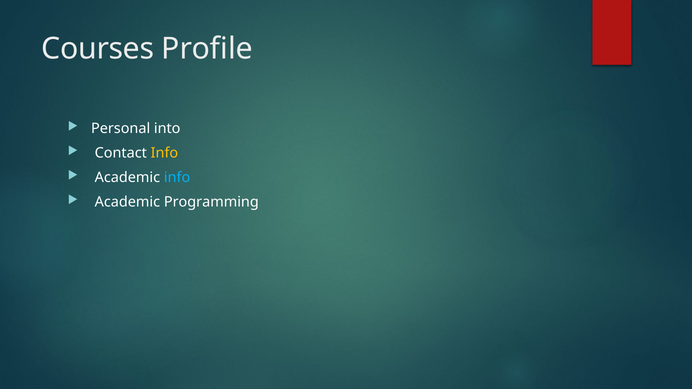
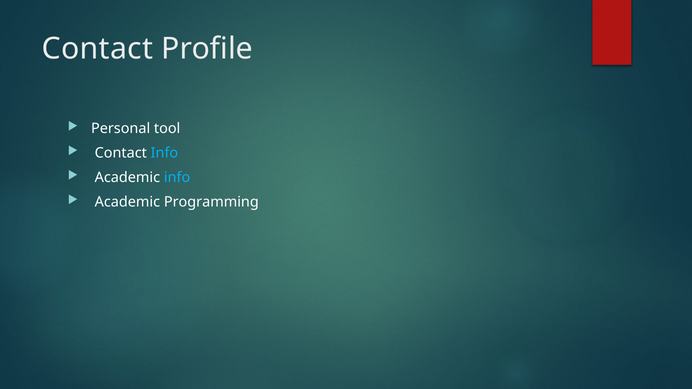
Courses: Courses -> Contact (98, 49)
into: into -> tool (167, 129)
Info colour: yellow -> light blue (164, 153)
